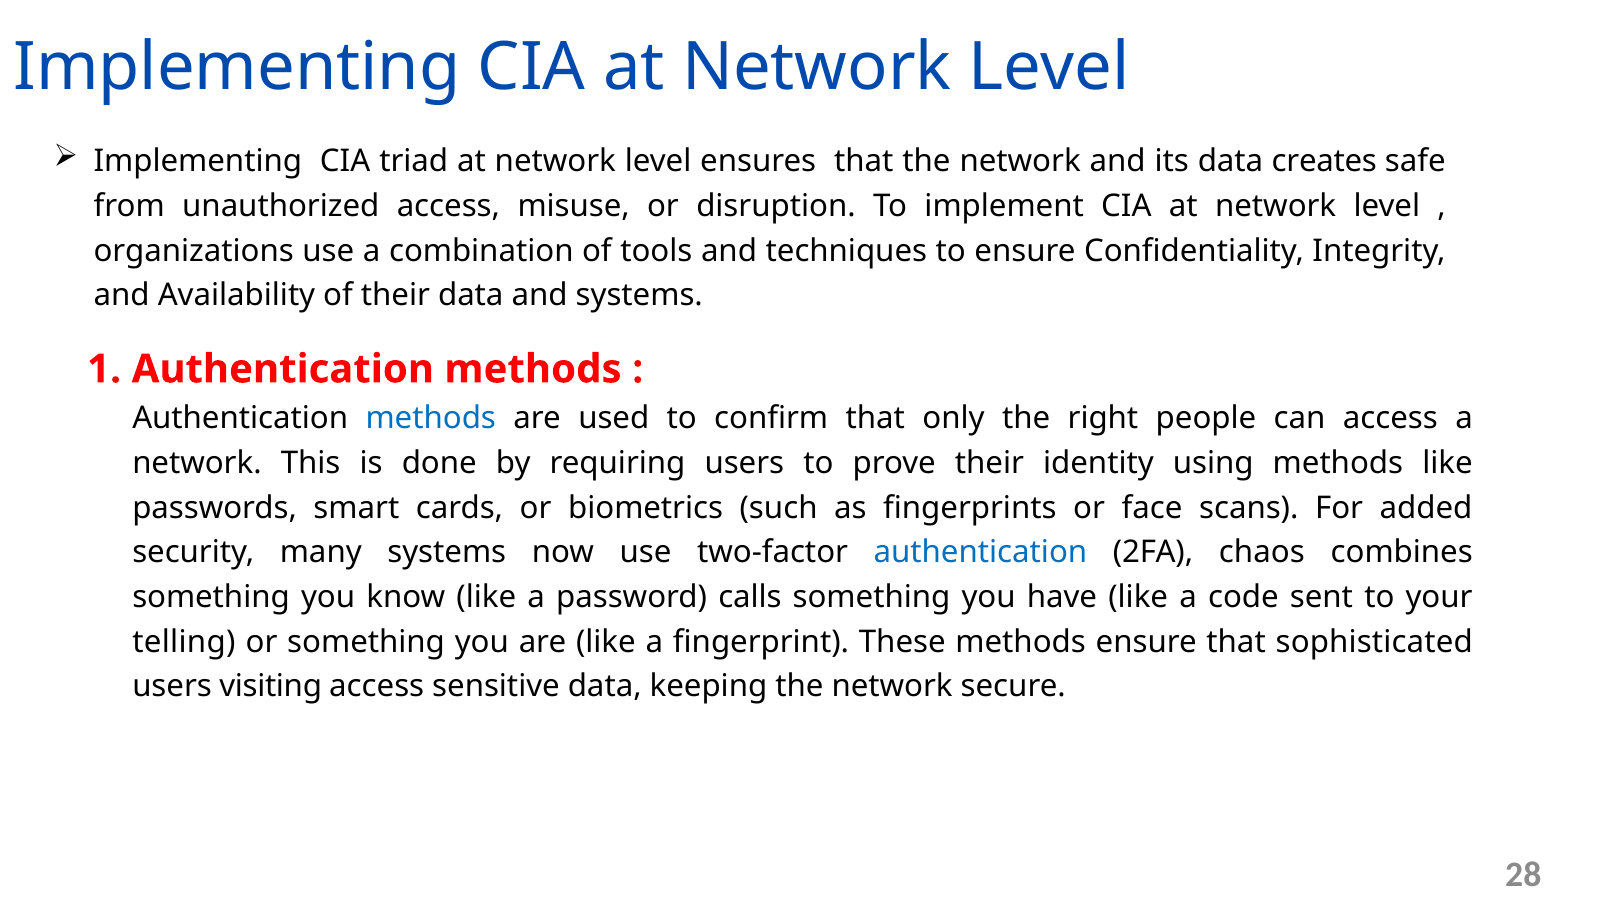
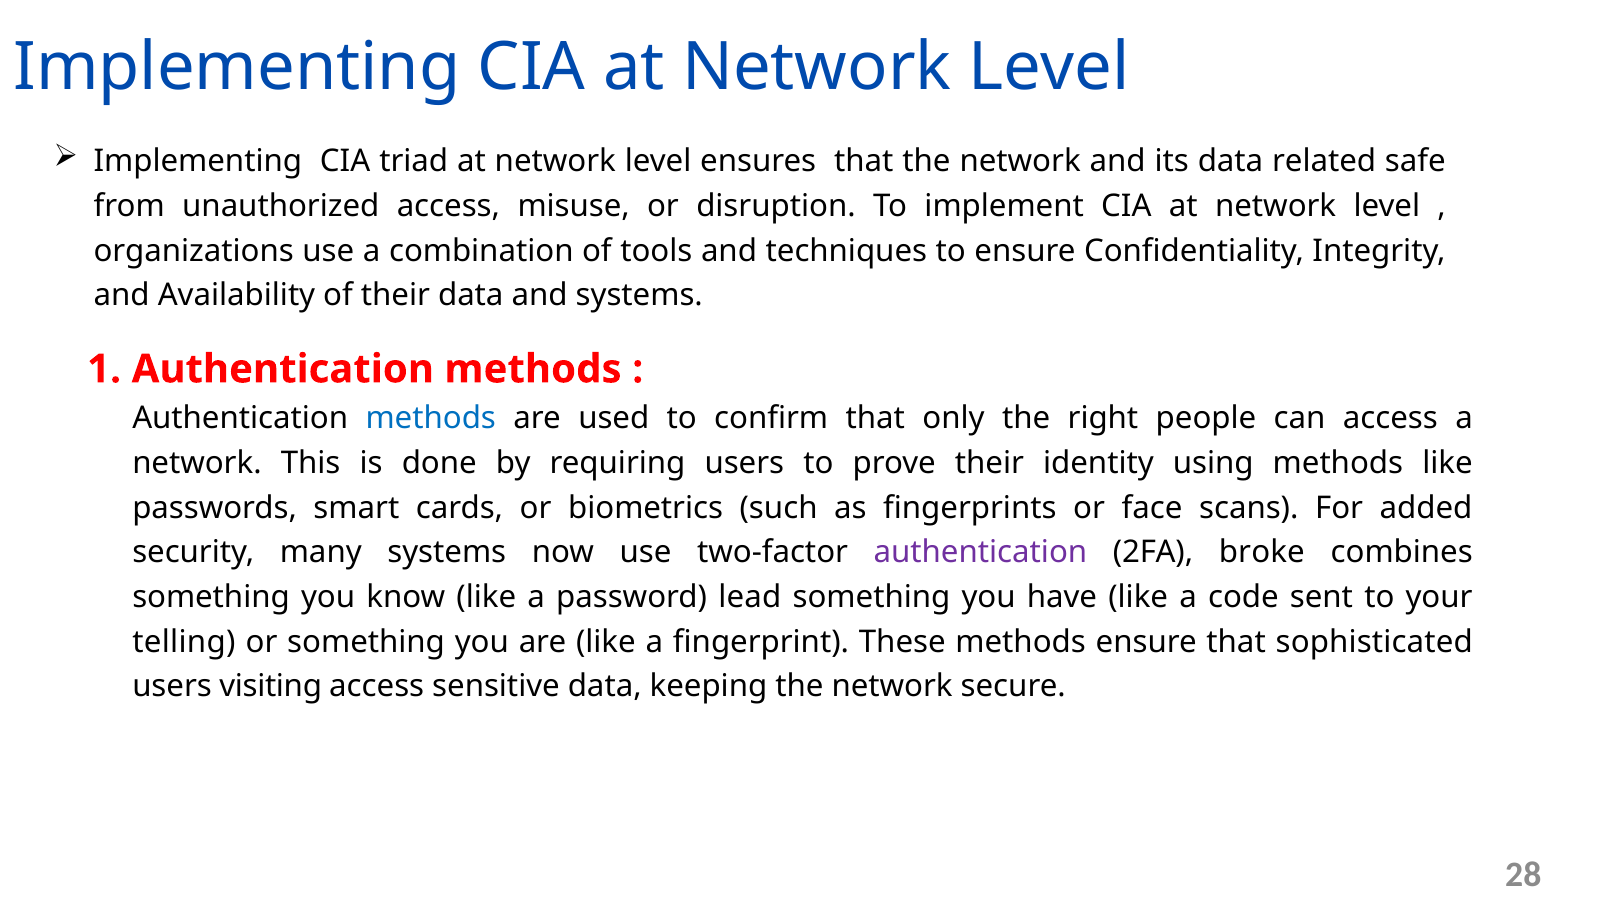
creates: creates -> related (1324, 162)
authentication colour: blue -> purple (980, 552)
chaos: chaos -> broke (1262, 552)
calls: calls -> lead (750, 597)
